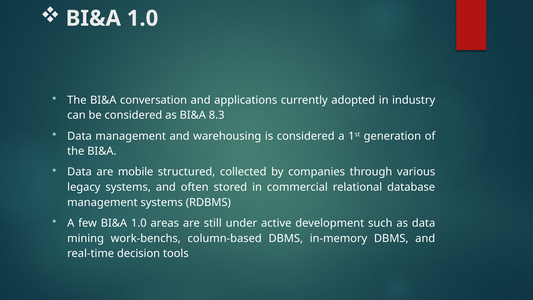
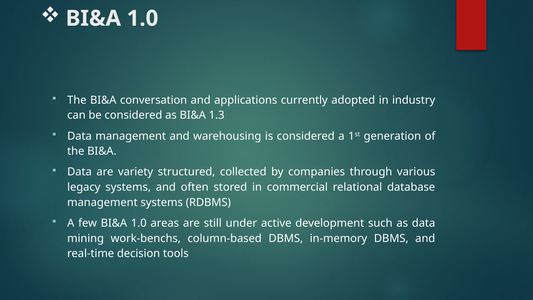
8.3: 8.3 -> 1.3 (217, 115)
mobile: mobile -> variety (136, 172)
